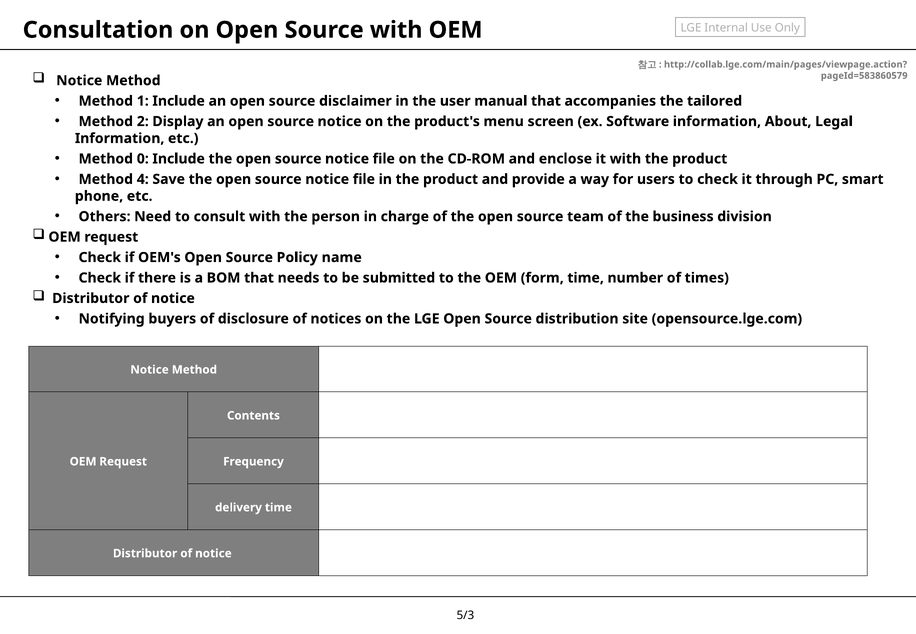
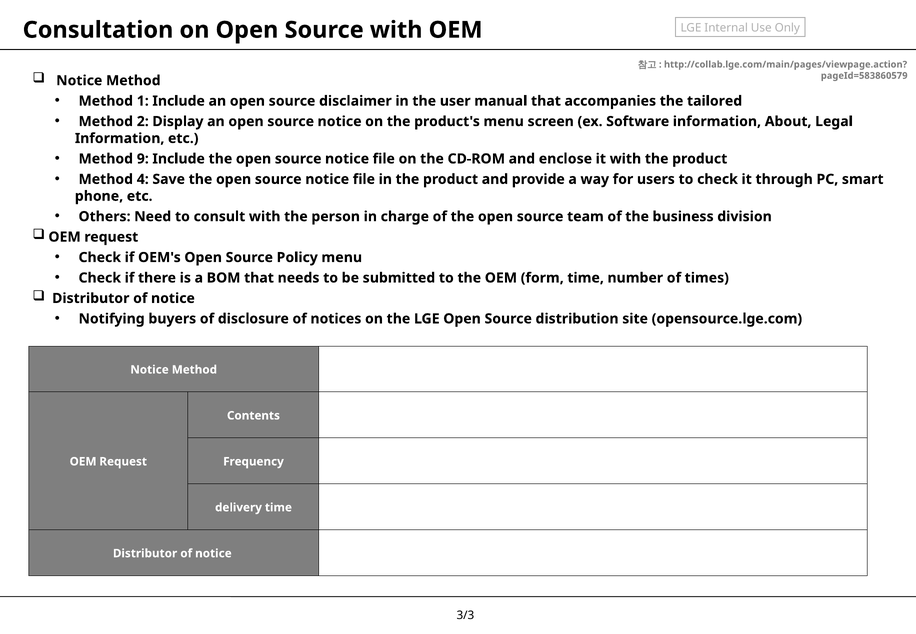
0: 0 -> 9 (143, 159)
Policy name: name -> menu (342, 257)
5/3: 5/3 -> 3/3 (465, 616)
